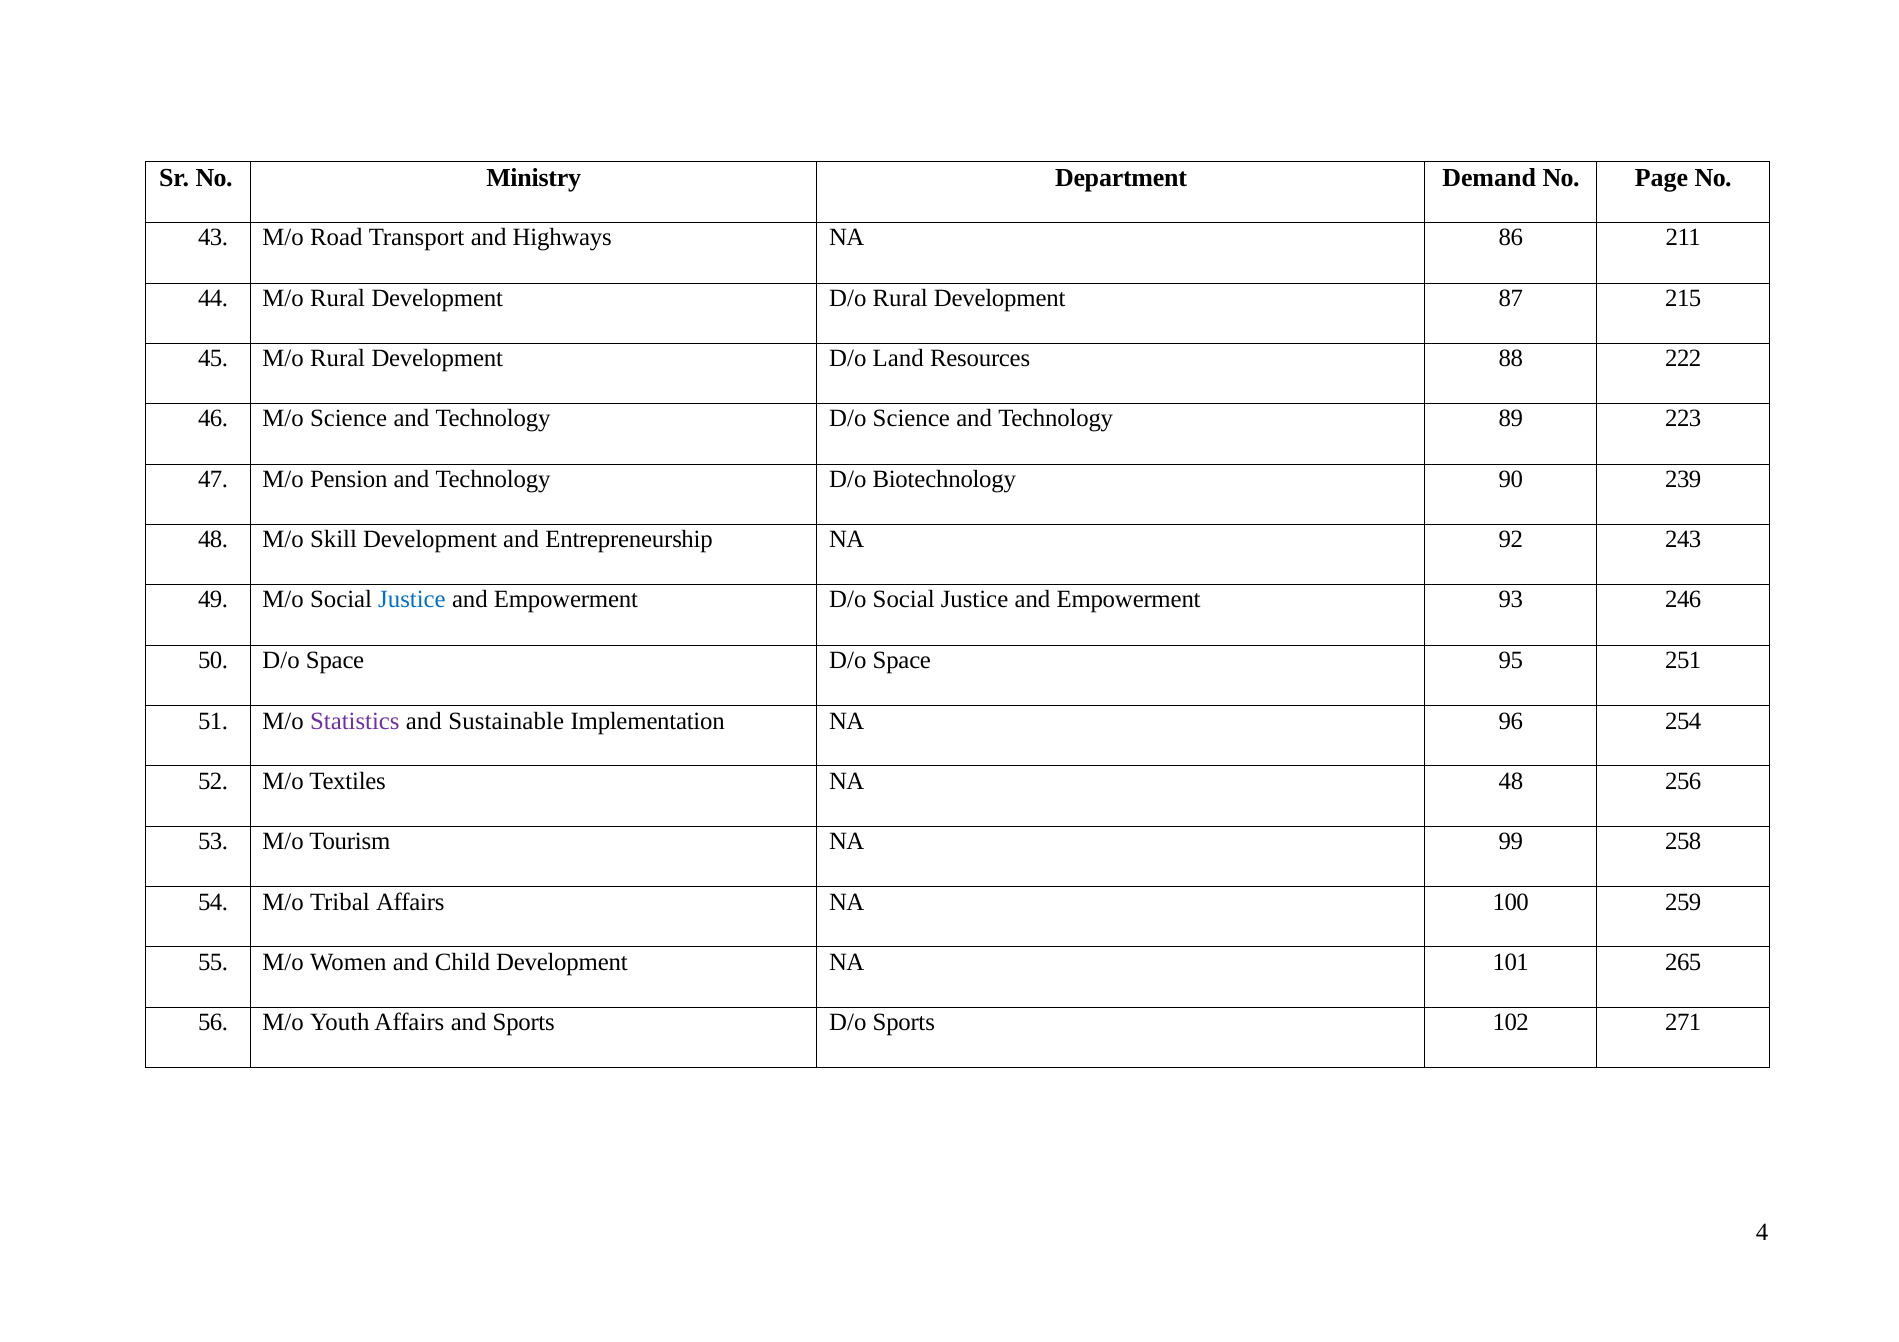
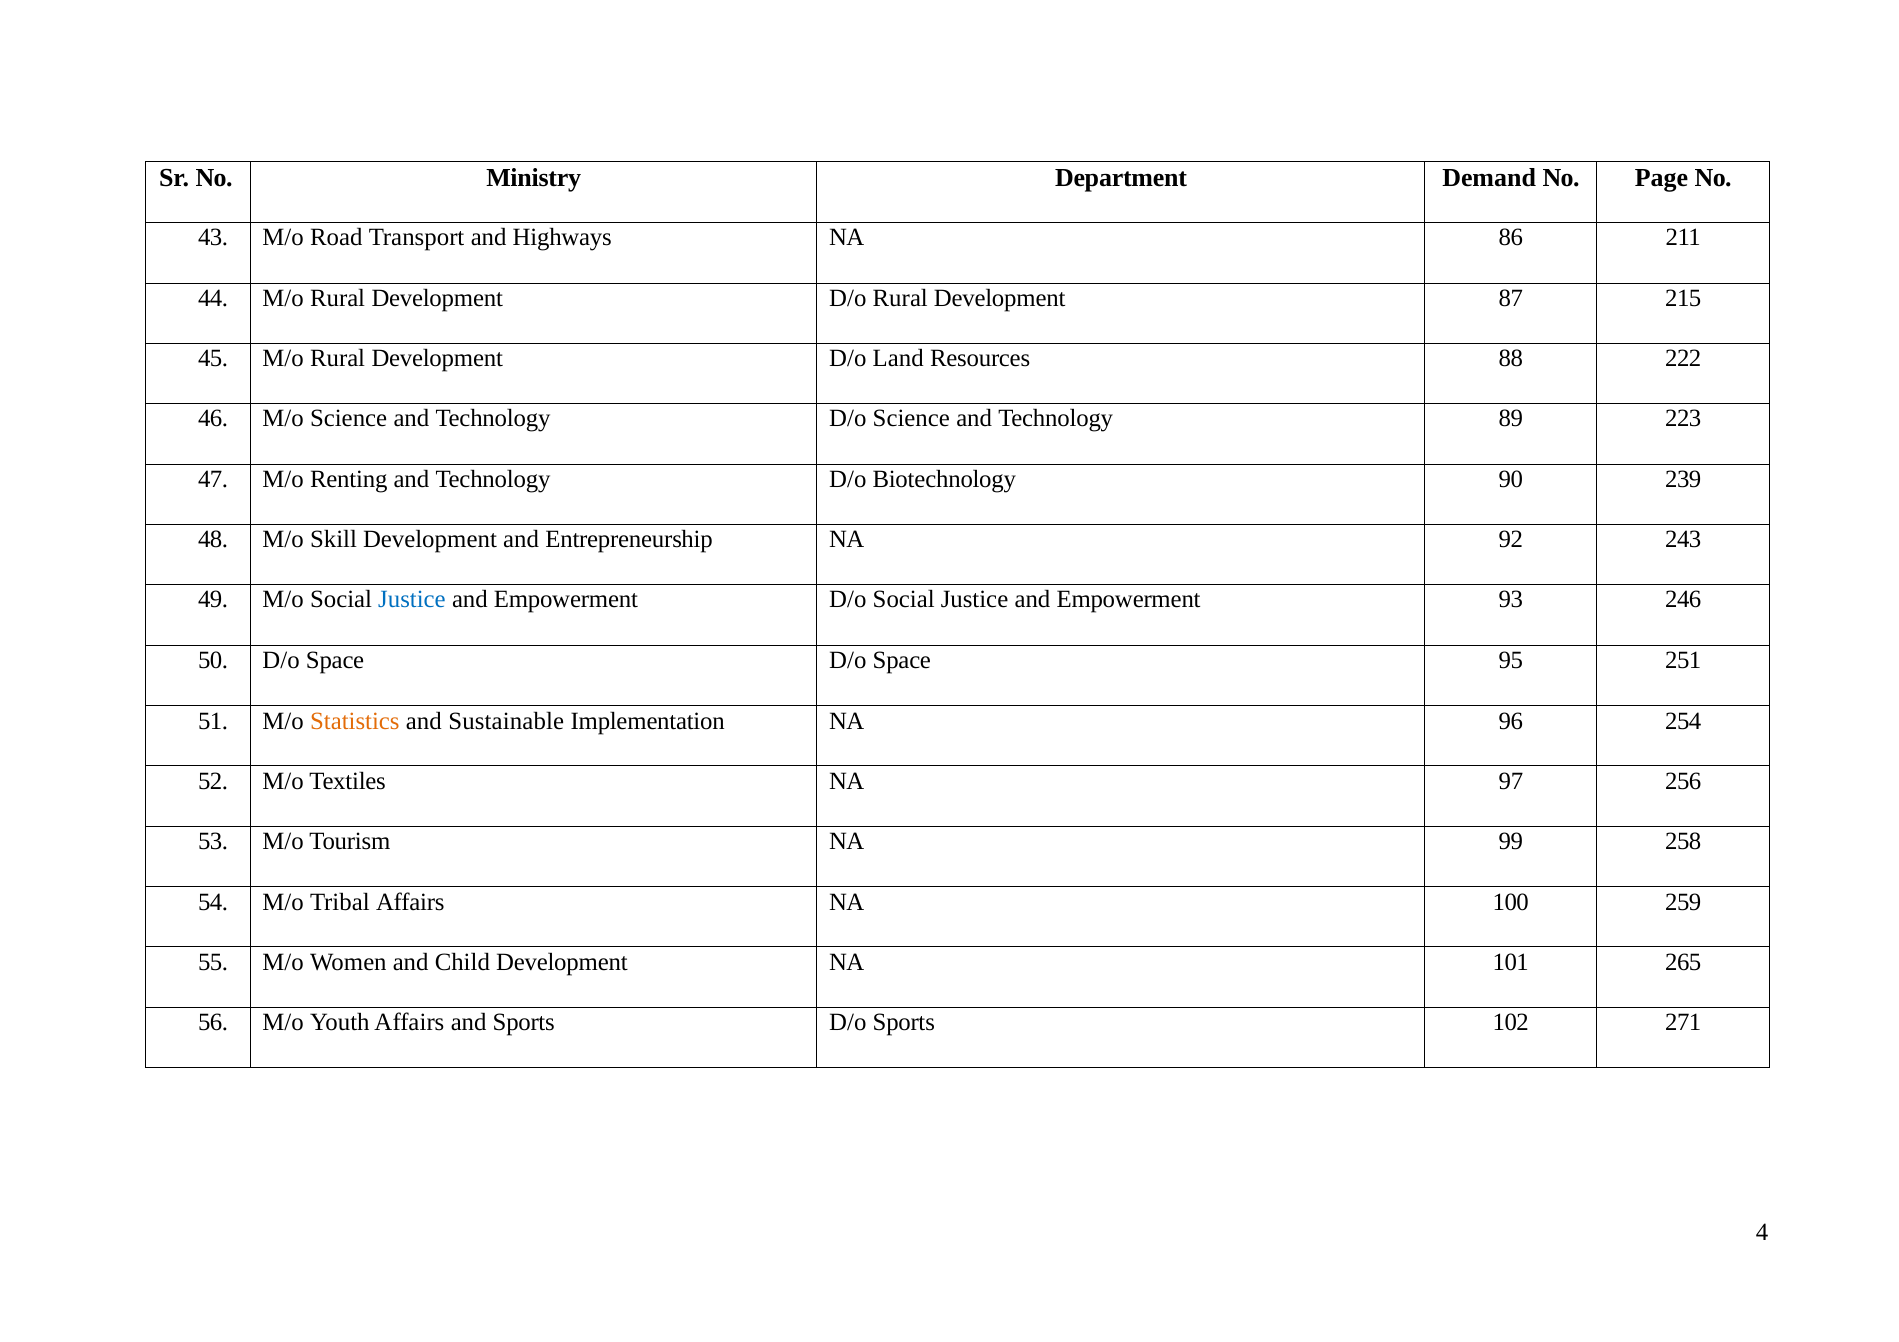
Pension: Pension -> Renting (349, 479)
Statistics colour: purple -> orange (355, 721)
NA 48: 48 -> 97 (1511, 781)
